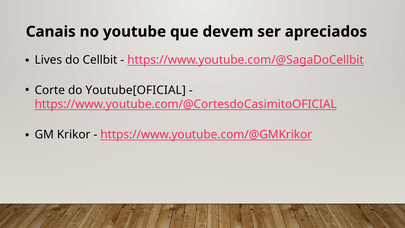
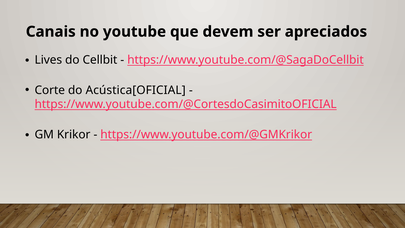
Youtube[OFICIAL: Youtube[OFICIAL -> Acústica[OFICIAL (136, 90)
